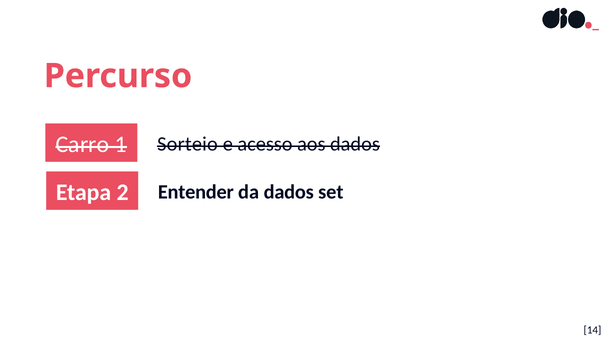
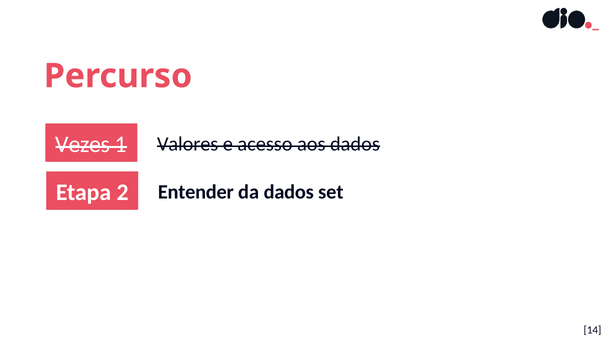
Carro: Carro -> Vezes (83, 144)
Sorteio: Sorteio -> Valores (188, 144)
